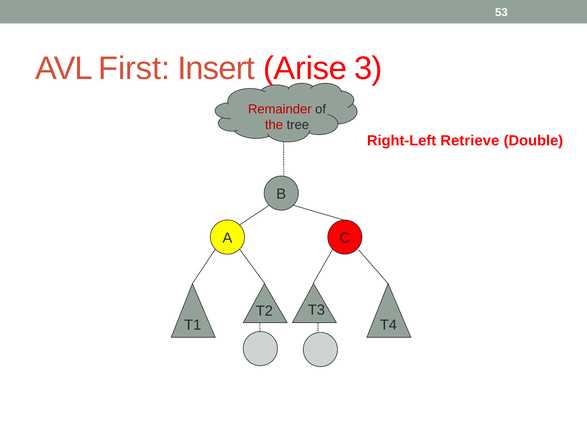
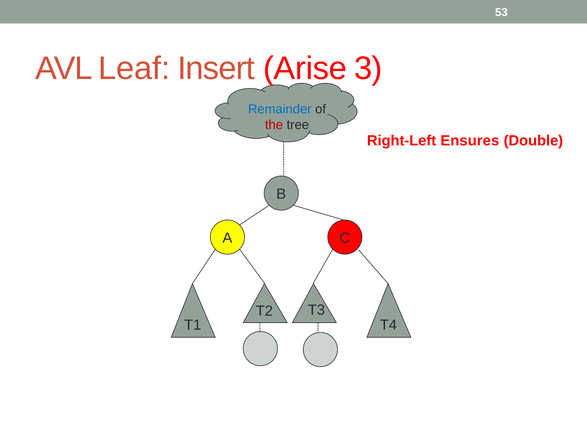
First: First -> Leaf (134, 68)
Remainder colour: red -> blue (280, 109)
Retrieve: Retrieve -> Ensures (470, 141)
